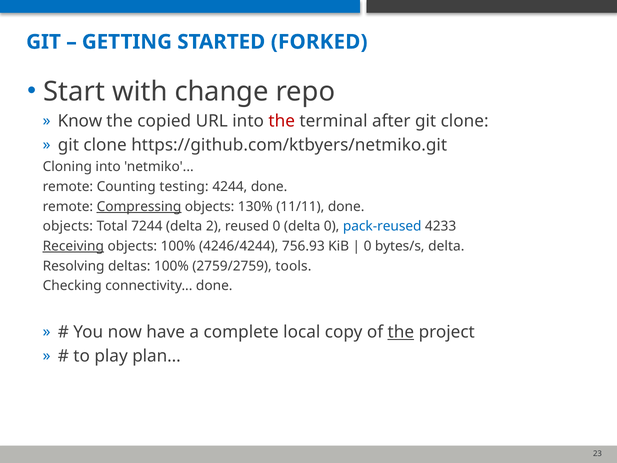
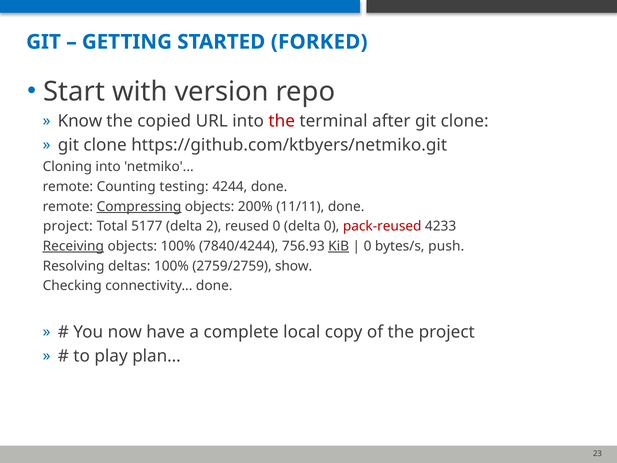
change: change -> version (222, 92)
130%: 130% -> 200% (255, 206)
objects: objects -> project (68, 226)
7244: 7244 -> 5177 (147, 226)
pack-reused colour: blue -> red (382, 226)
4246/4244: 4246/4244 -> 7840/4244 (239, 246)
KiB underline: none -> present (339, 246)
bytes/s delta: delta -> push (446, 246)
tools: tools -> show (294, 266)
the underline: present -> none (401, 332)
